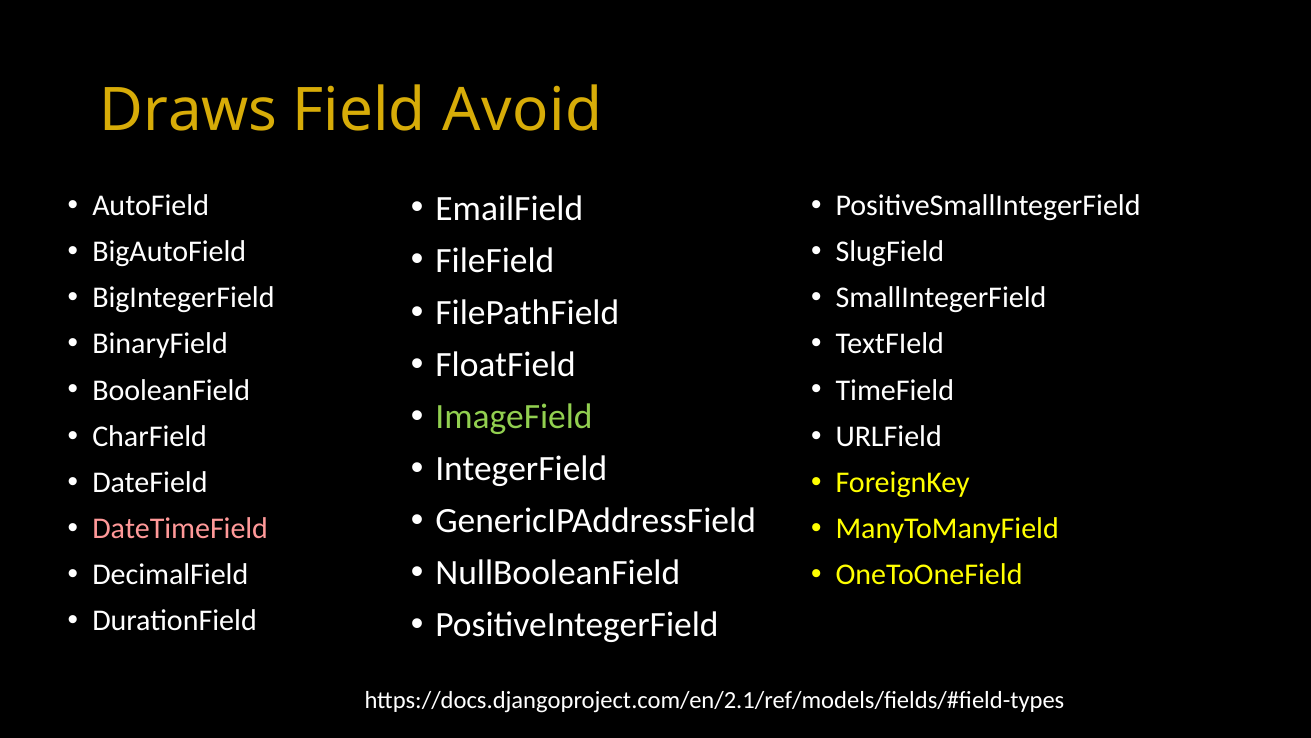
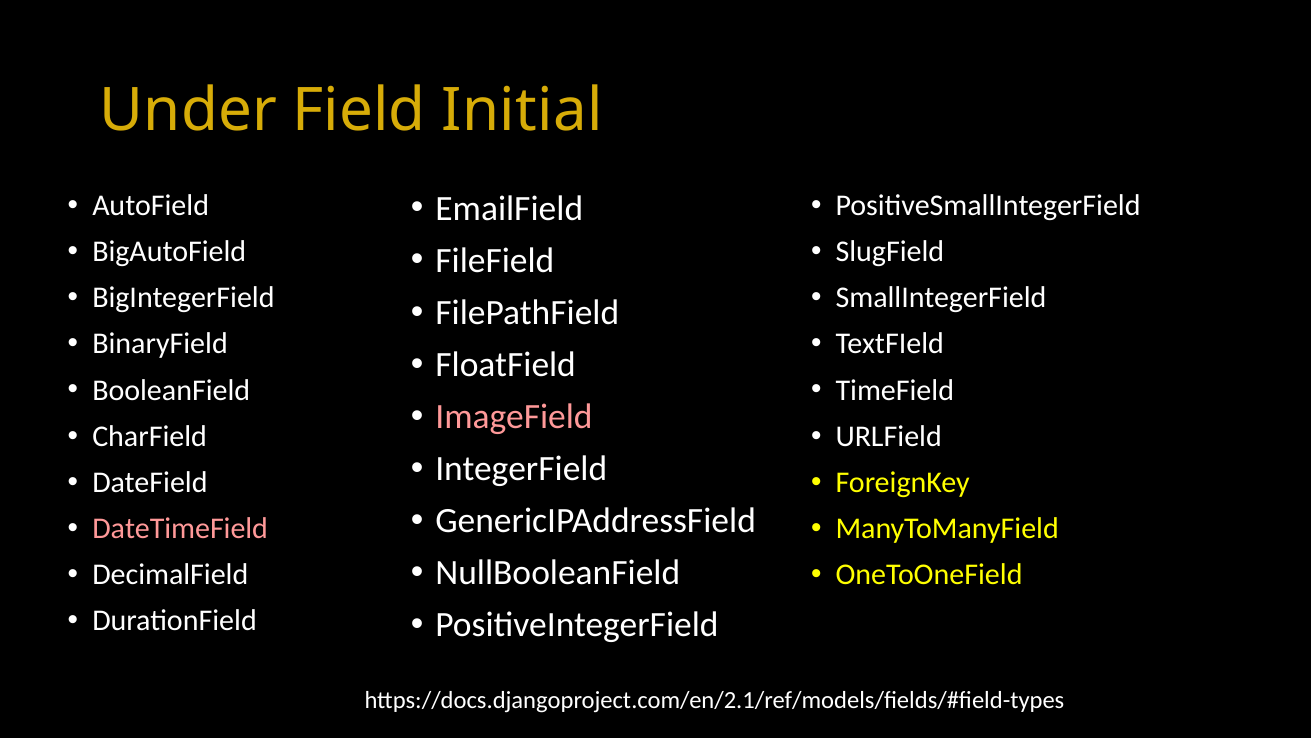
Draws: Draws -> Under (188, 110)
Avoid: Avoid -> Initial (522, 110)
ImageField colour: light green -> pink (514, 416)
